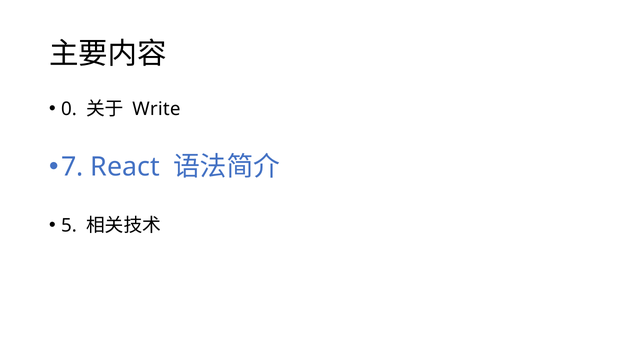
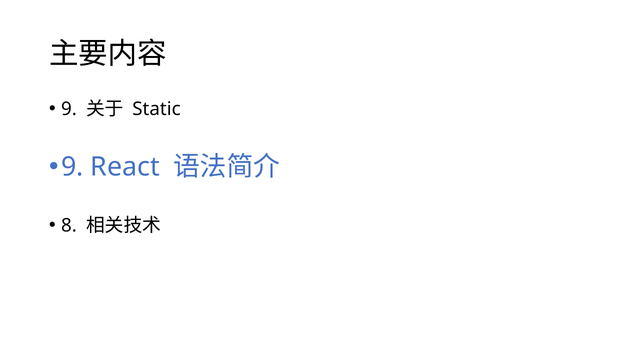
0: 0 -> 9 (69, 109)
Write: Write -> Static (156, 109)
7: 7 -> 9 (72, 167)
5: 5 -> 8 (69, 225)
